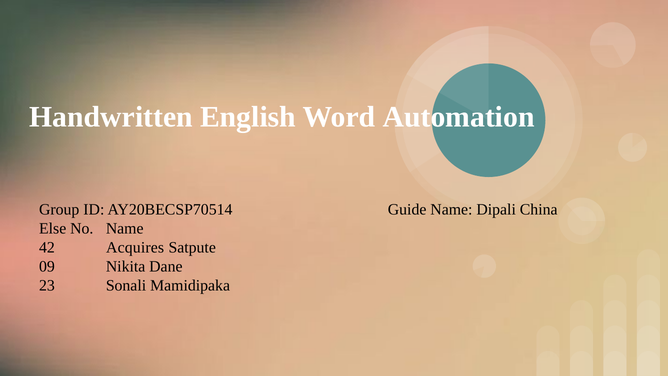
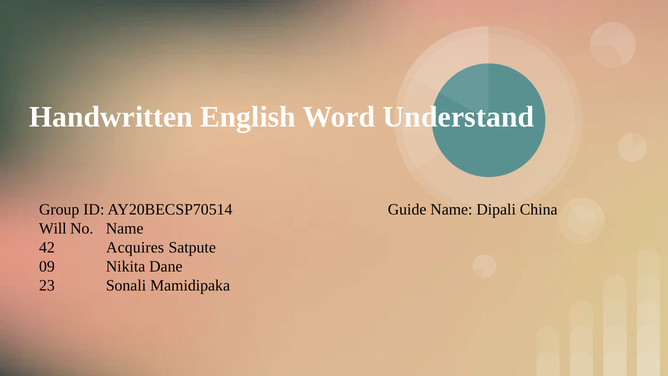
Automation: Automation -> Understand (459, 117)
Else: Else -> Will (53, 228)
